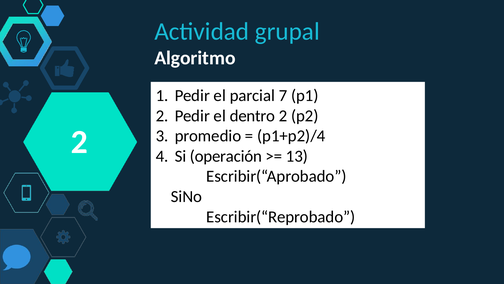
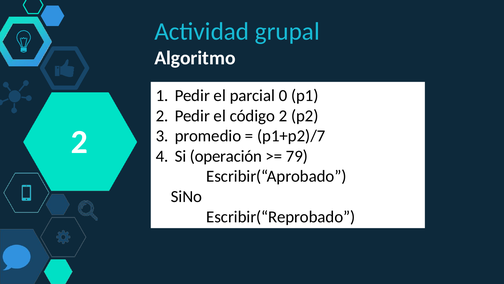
7: 7 -> 0 (283, 95)
dentro: dentro -> código (252, 116)
p1+p2)/4: p1+p2)/4 -> p1+p2)/7 (291, 136)
13: 13 -> 79 (297, 156)
